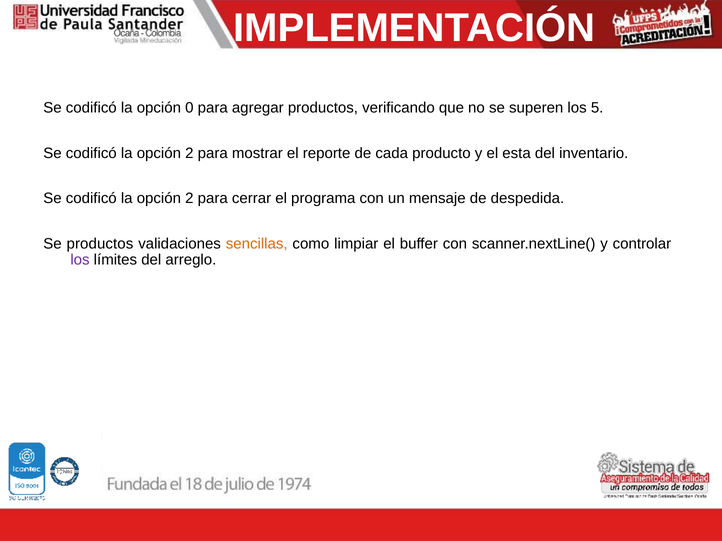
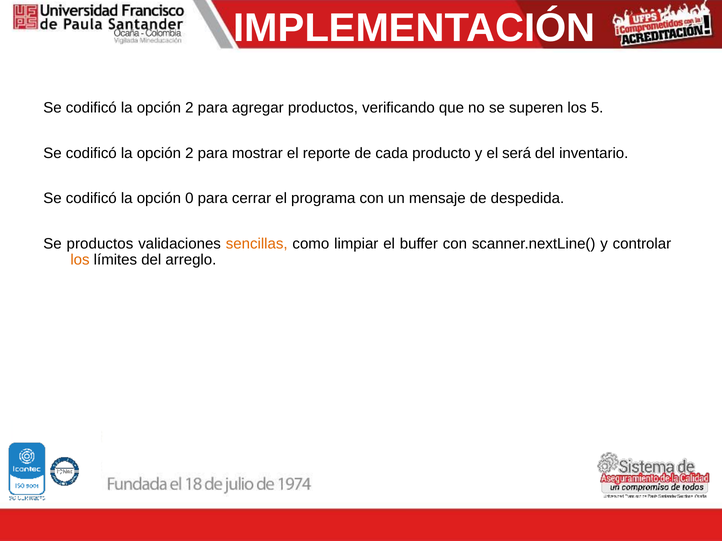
0: 0 -> 2 (189, 108)
esta: esta -> será (517, 153)
2: 2 -> 0 (189, 199)
los colour: purple -> orange (80, 260)
